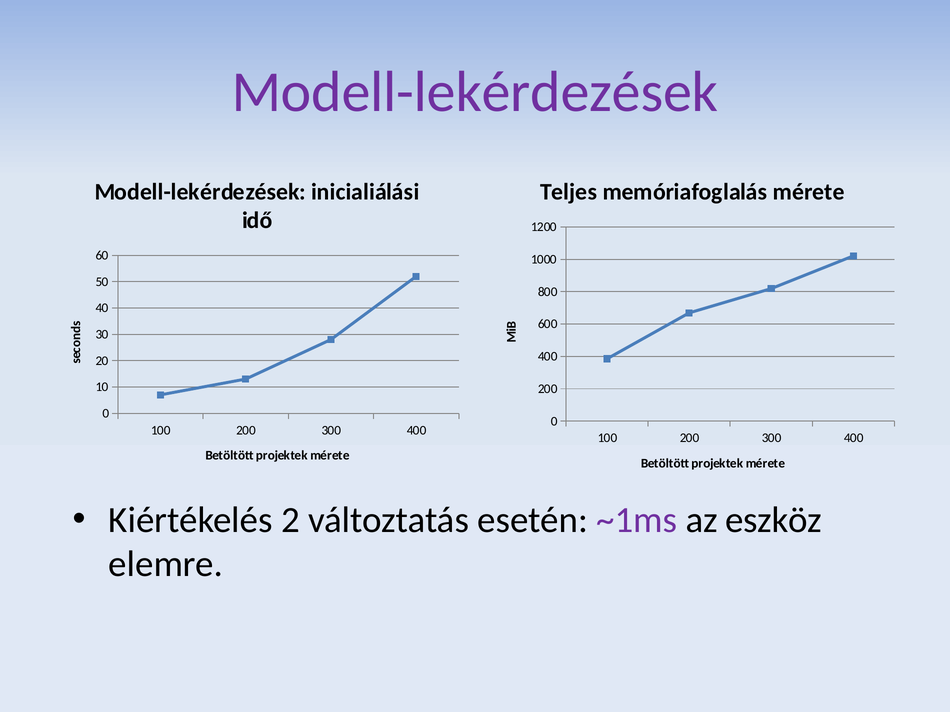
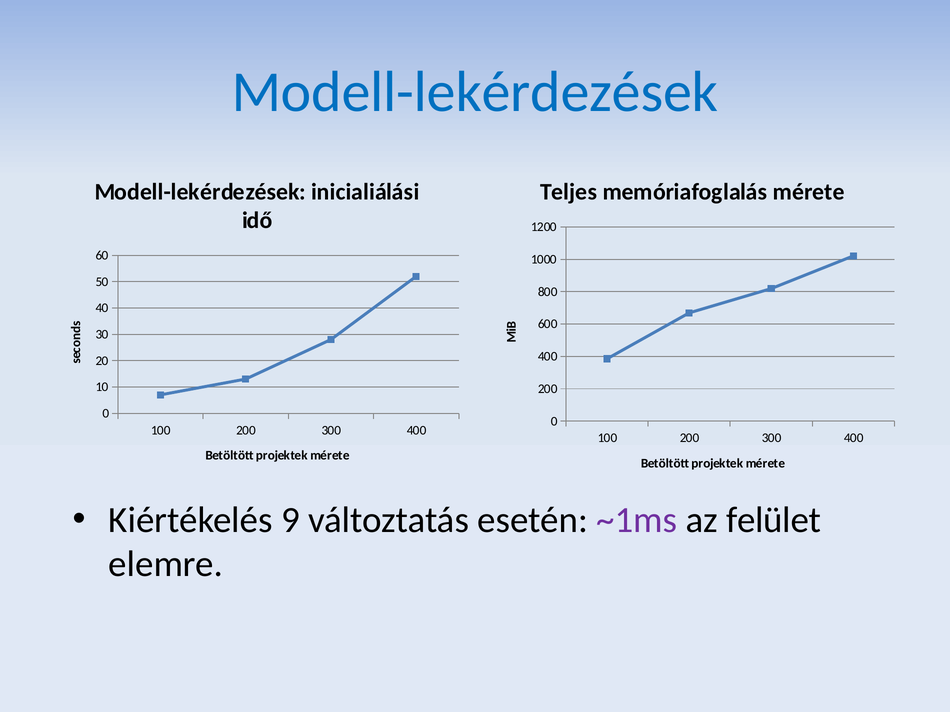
Modell-lekérdezések colour: purple -> blue (475, 92)
2: 2 -> 9 (290, 520)
eszköz: eszköz -> felület (774, 520)
